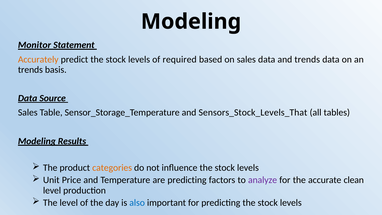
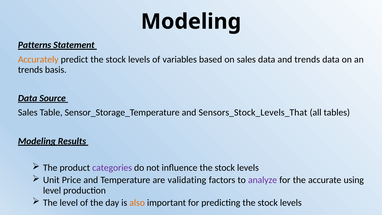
Monitor: Monitor -> Patterns (35, 45)
required: required -> variables (180, 59)
categories colour: orange -> purple (112, 168)
are predicting: predicting -> validating (187, 180)
clean: clean -> using (354, 180)
also colour: blue -> orange (137, 203)
